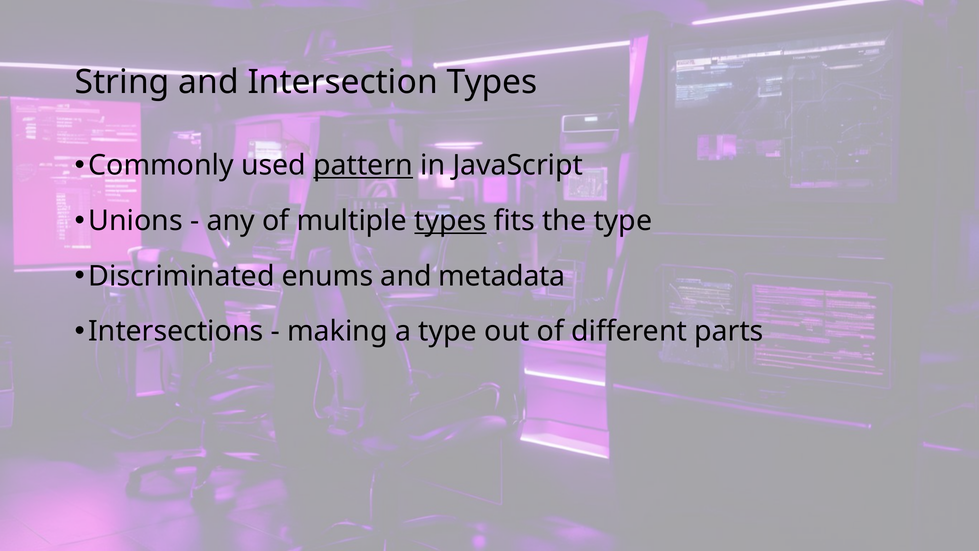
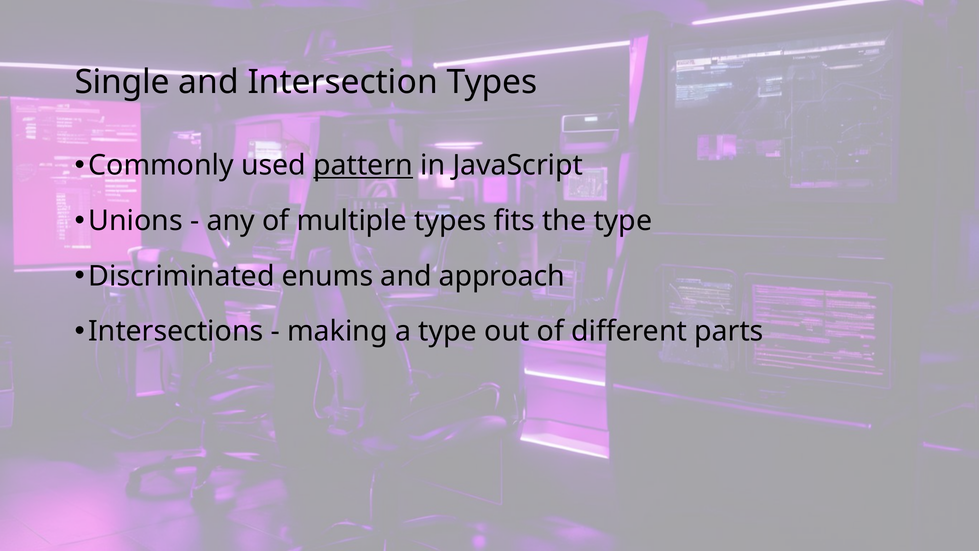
String: String -> Single (122, 82)
types underline: present -> none (450, 221)
metadata: metadata -> approach (502, 276)
